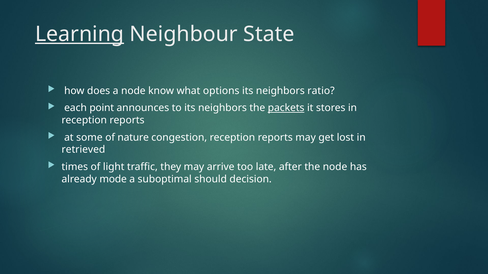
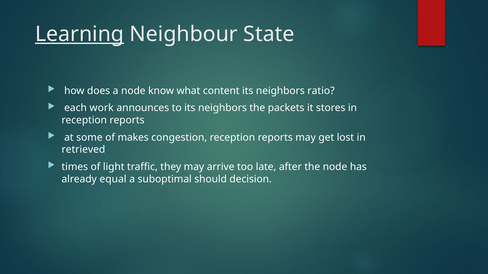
options: options -> content (221, 91)
point: point -> work (102, 108)
packets underline: present -> none (286, 108)
nature: nature -> makes (133, 138)
mode: mode -> equal (113, 179)
